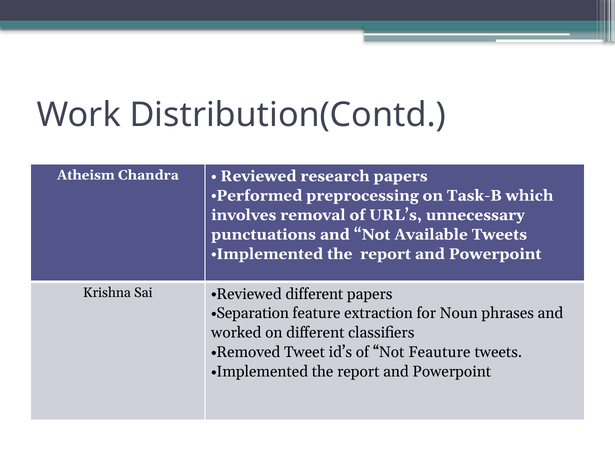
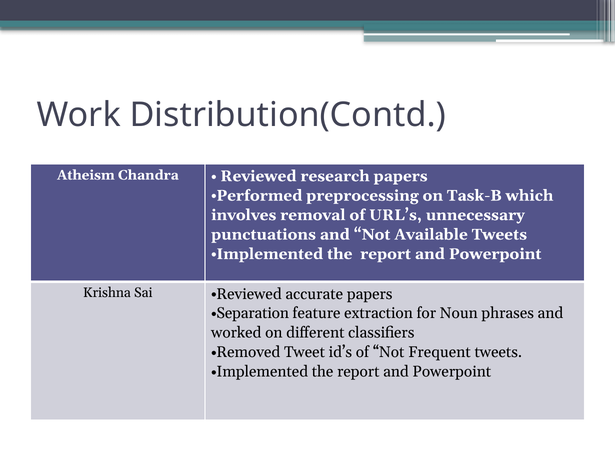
Reviewed different: different -> accurate (314, 294)
Feauture: Feauture -> Frequent (439, 352)
